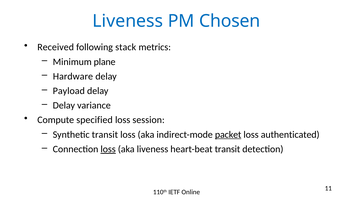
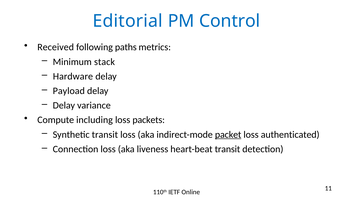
Liveness: Liveness -> Editorial (128, 21)
Chosen: Chosen -> Control (230, 21)
stack: stack -> paths (126, 47)
plane: plane -> stack (105, 62)
specified: specified -> including (95, 120)
session: session -> packets (149, 120)
loss underline: present -> none (108, 149)
